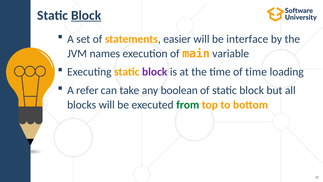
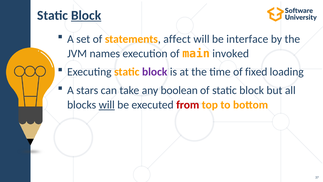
easier: easier -> affect (177, 39)
variable: variable -> invoked (231, 53)
of time: time -> fixed (256, 72)
refer: refer -> stars (87, 90)
will underline: none -> present (107, 105)
from colour: green -> red (188, 105)
